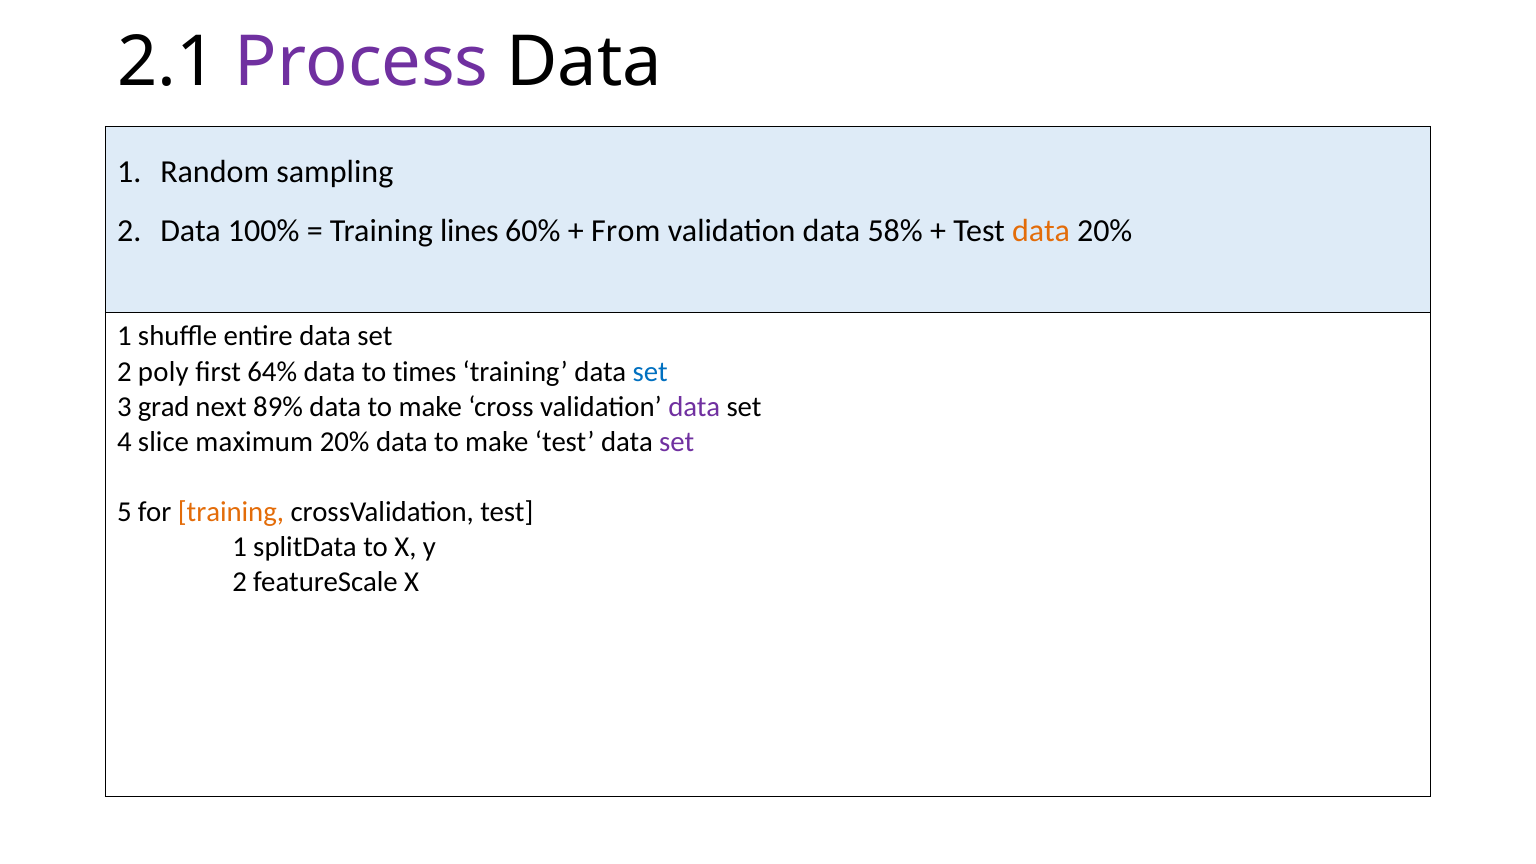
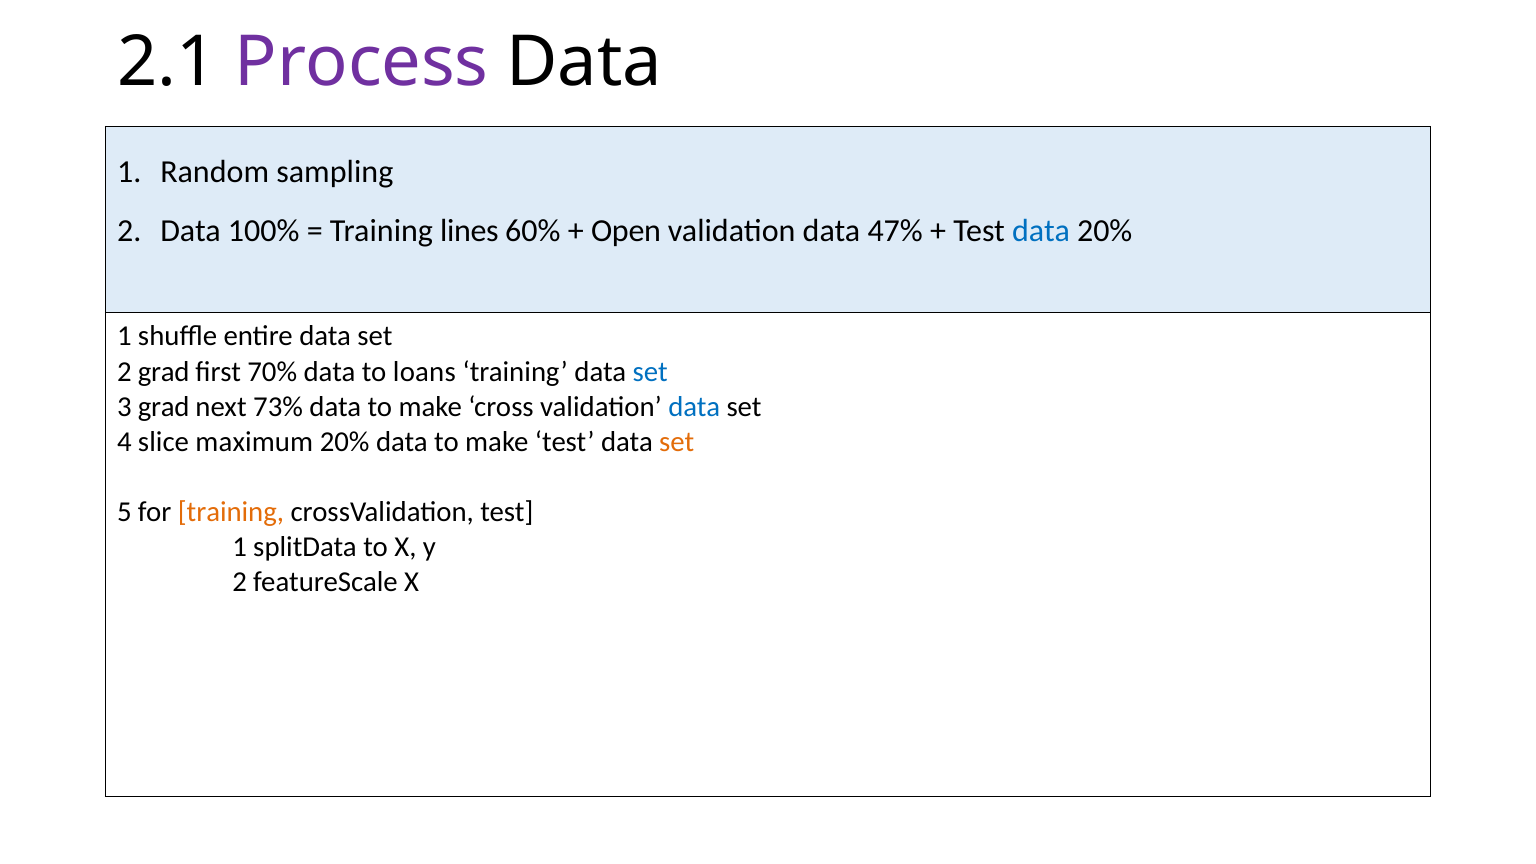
From: From -> Open (626, 231)
58%: 58% -> 47% (895, 231)
data colour: orange -> blue (1041, 231)
2 poly: poly -> grad (164, 372)
64%: 64% -> 70% (272, 372)
times: times -> loans (424, 372)
89%: 89% -> 73% (278, 407)
data colour: purple -> blue (694, 407)
set colour: purple -> orange (677, 442)
